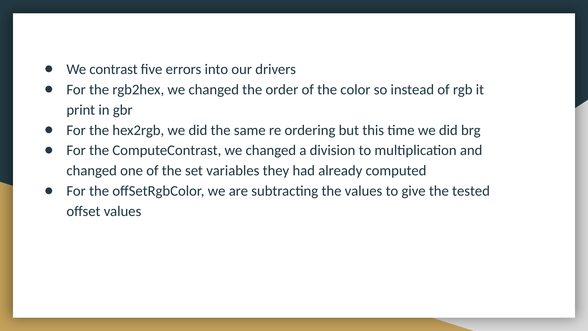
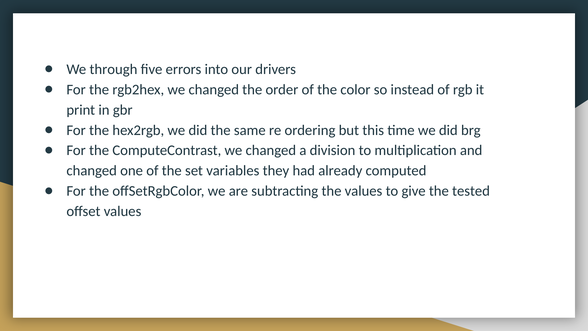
contrast: contrast -> through (113, 69)
